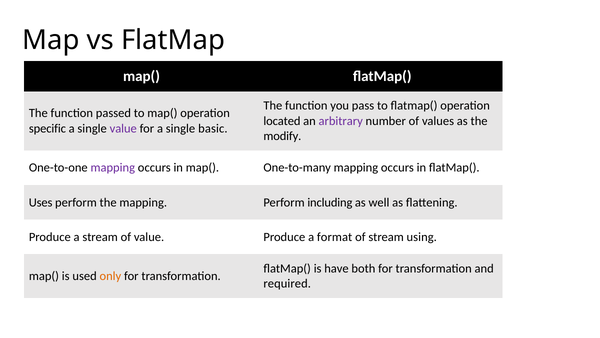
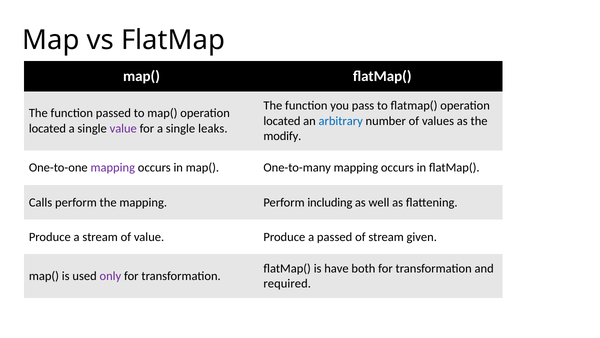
arbitrary colour: purple -> blue (341, 121)
specific: specific -> located (47, 128)
basic: basic -> leaks (213, 128)
Uses: Uses -> Calls (41, 202)
a format: format -> passed (335, 237)
using: using -> given (422, 237)
only colour: orange -> purple (110, 276)
